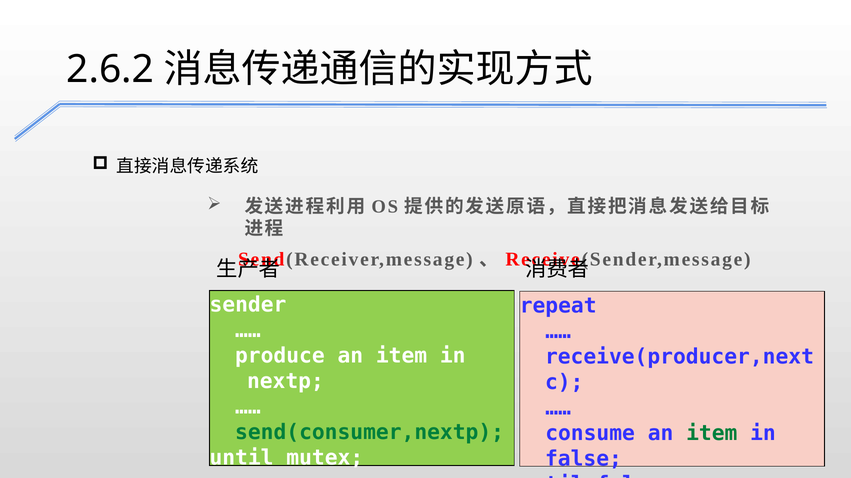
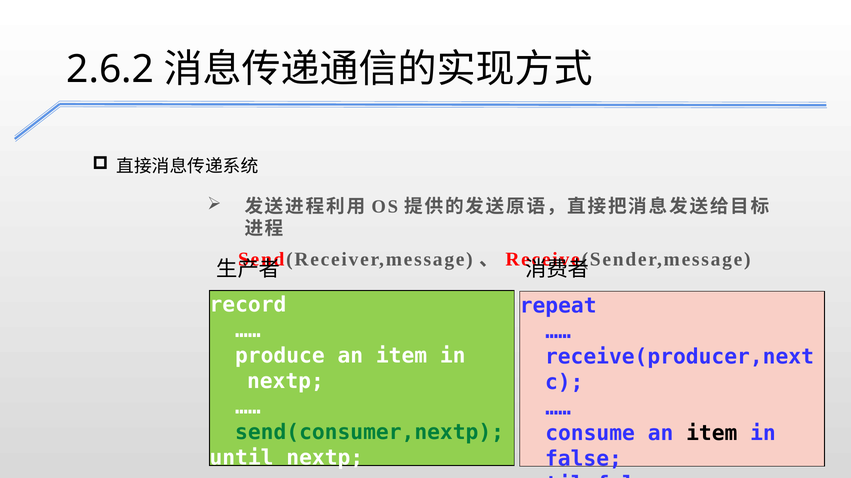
sender: sender -> record (248, 305)
item colour: green -> black (712, 434)
until mutex: mutex -> nextp (325, 458)
